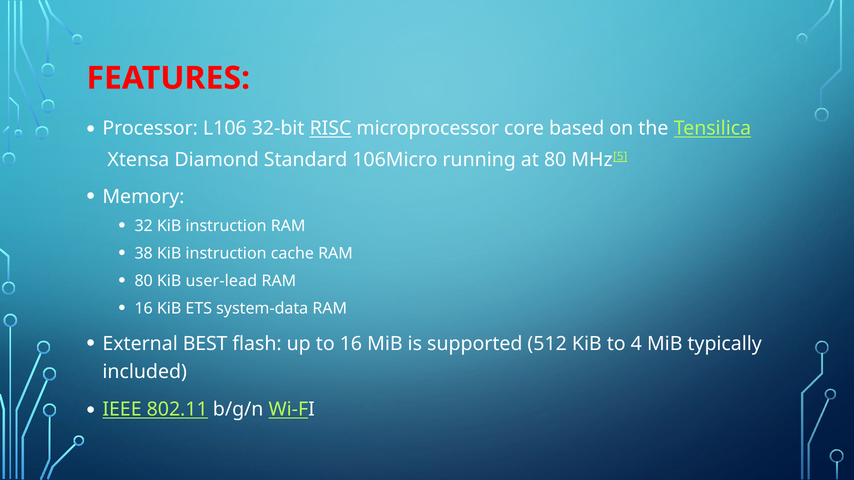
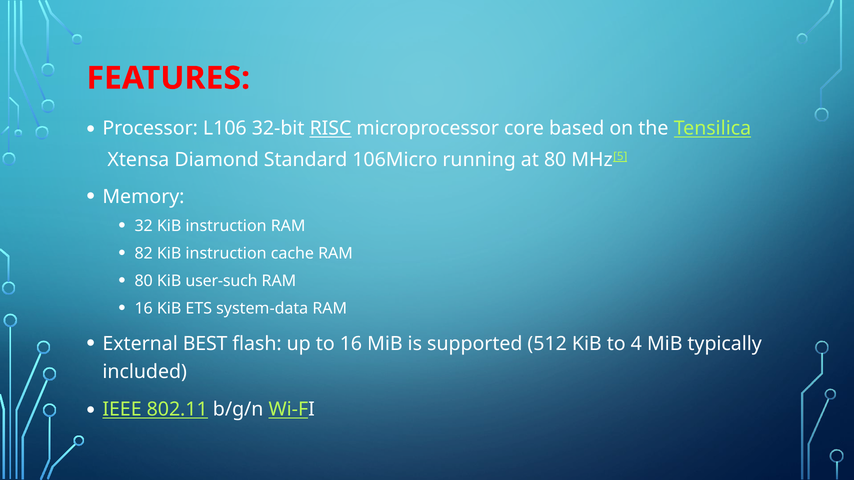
38: 38 -> 82 (144, 254)
user-lead: user-lead -> user-such (222, 281)
